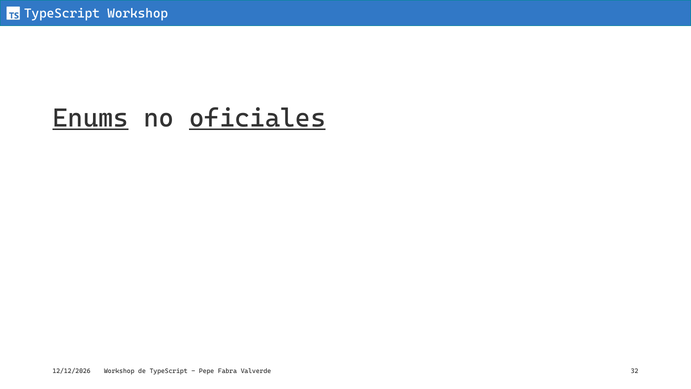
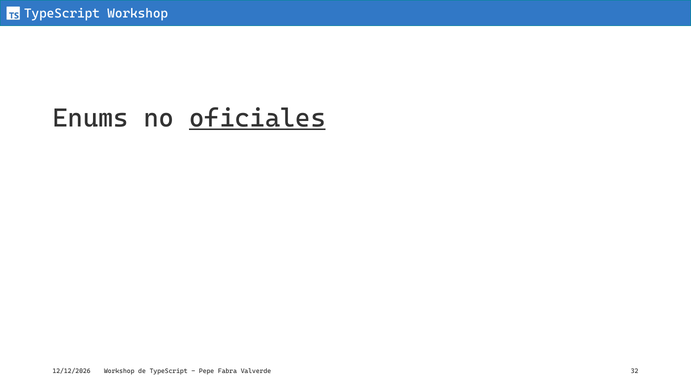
Enums underline: present -> none (91, 118)
